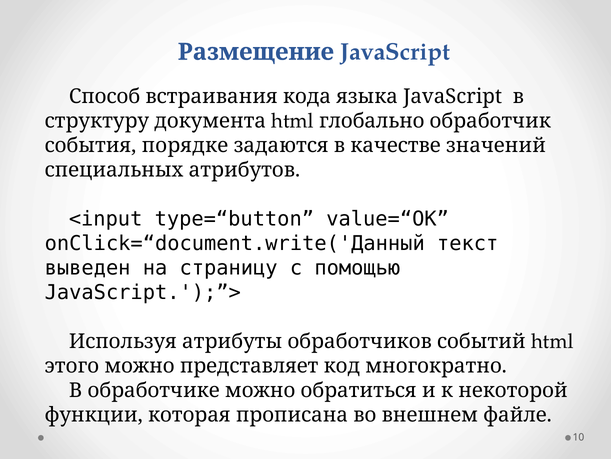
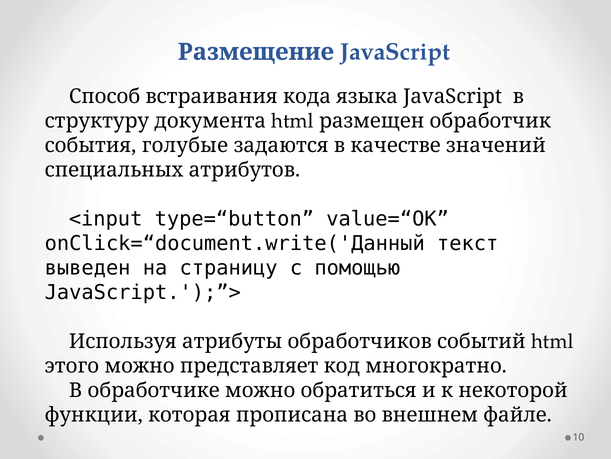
глобально: глобально -> размещен (372, 121)
порядке: порядке -> голубые (185, 145)
